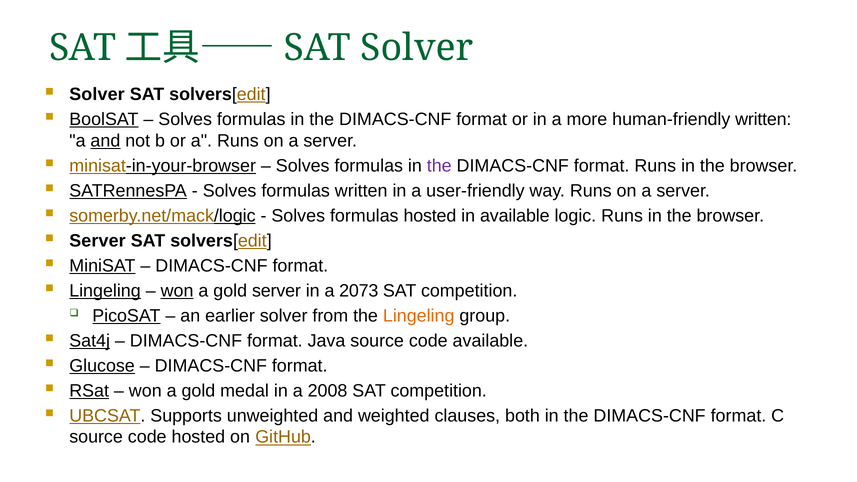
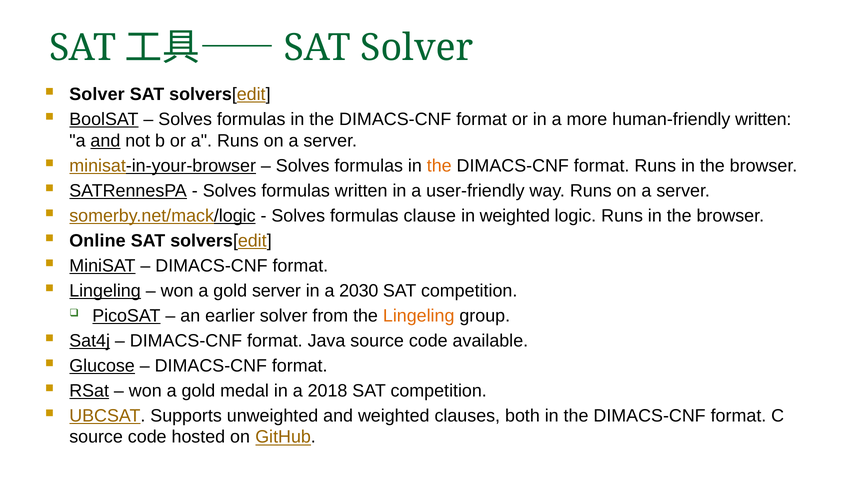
the colour: purple -> orange (439, 166)
formulas hosted: hosted -> clause (430, 216)
in available: available -> weighted (515, 216)
Server: Server -> Online (97, 241)
won underline: present -> none (177, 291)
2073: 2073 -> 2030 (359, 291)
2008: 2008 -> 2018 (328, 391)
